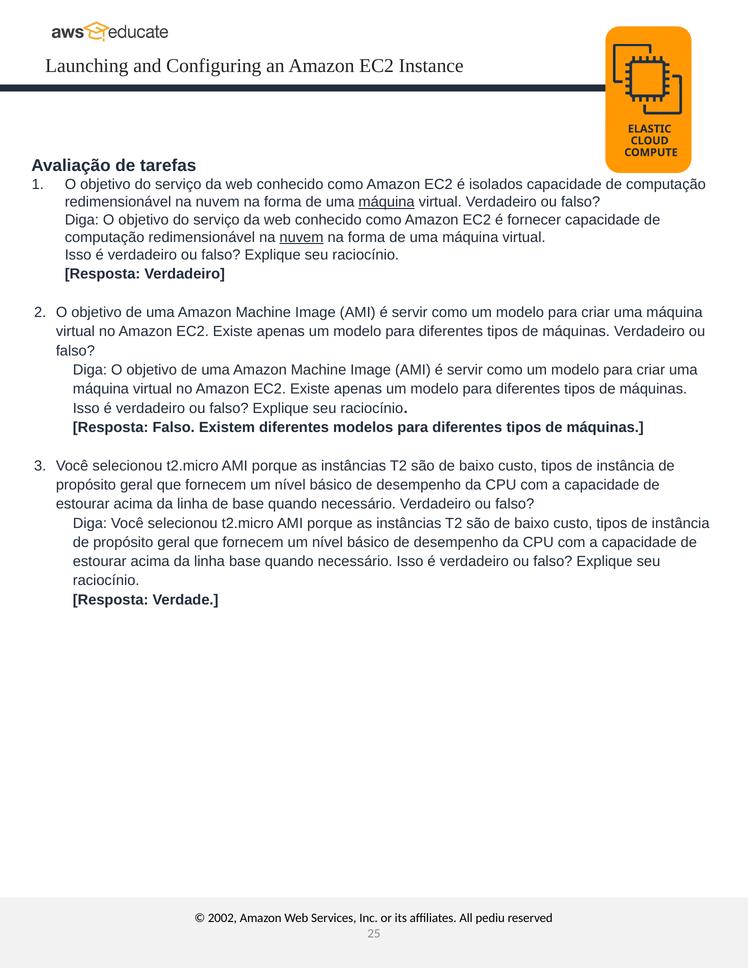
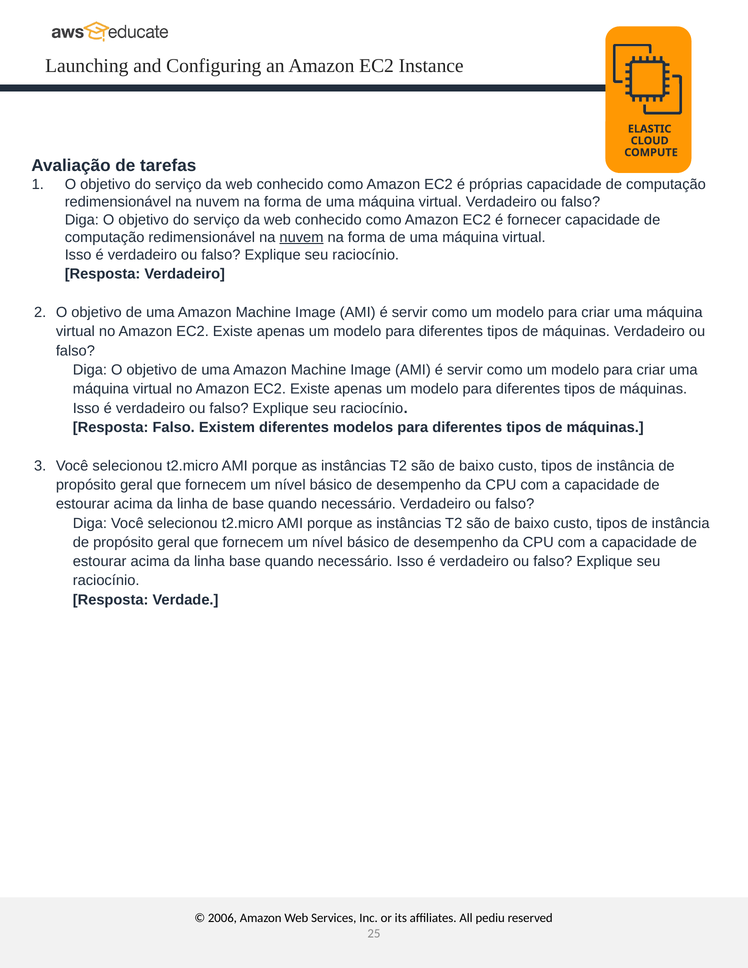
isolados: isolados -> próprias (496, 185)
máquina underline: present -> none (387, 202)
2002: 2002 -> 2006 (222, 918)
